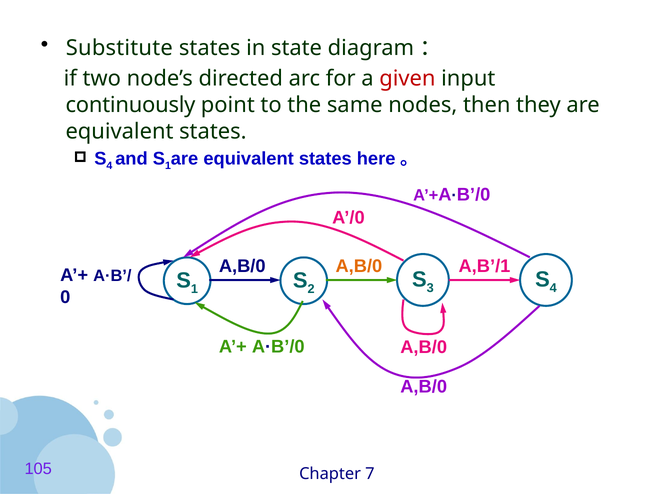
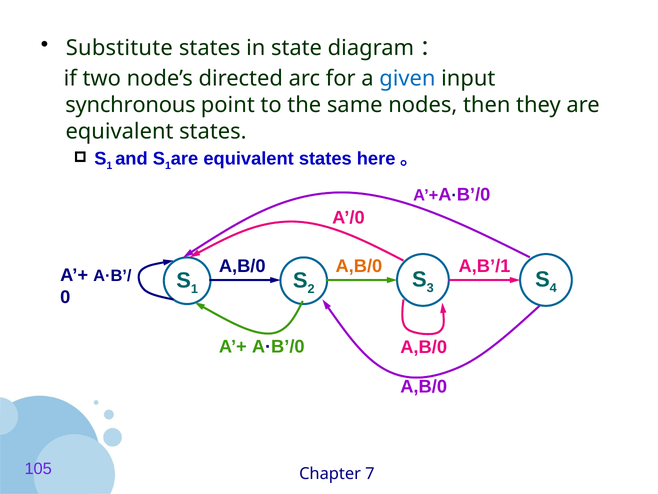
given colour: red -> blue (407, 79)
continuously: continuously -> synchronous (130, 105)
4: 4 -> 1 (109, 166)
